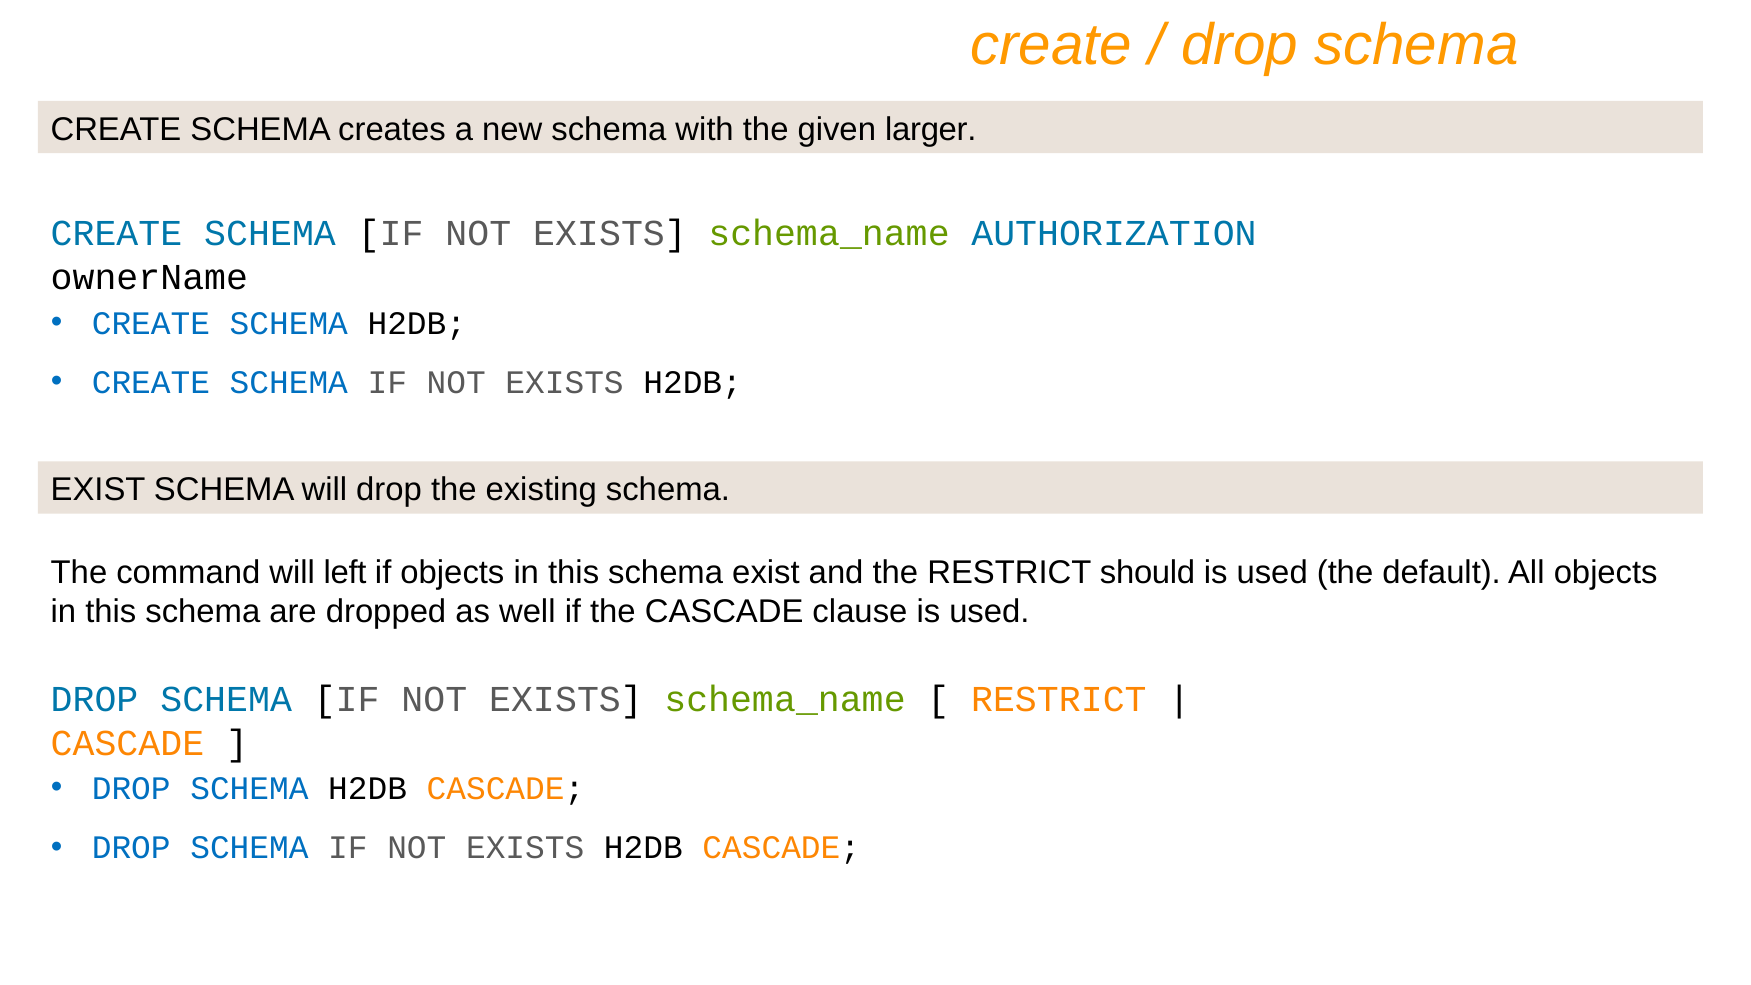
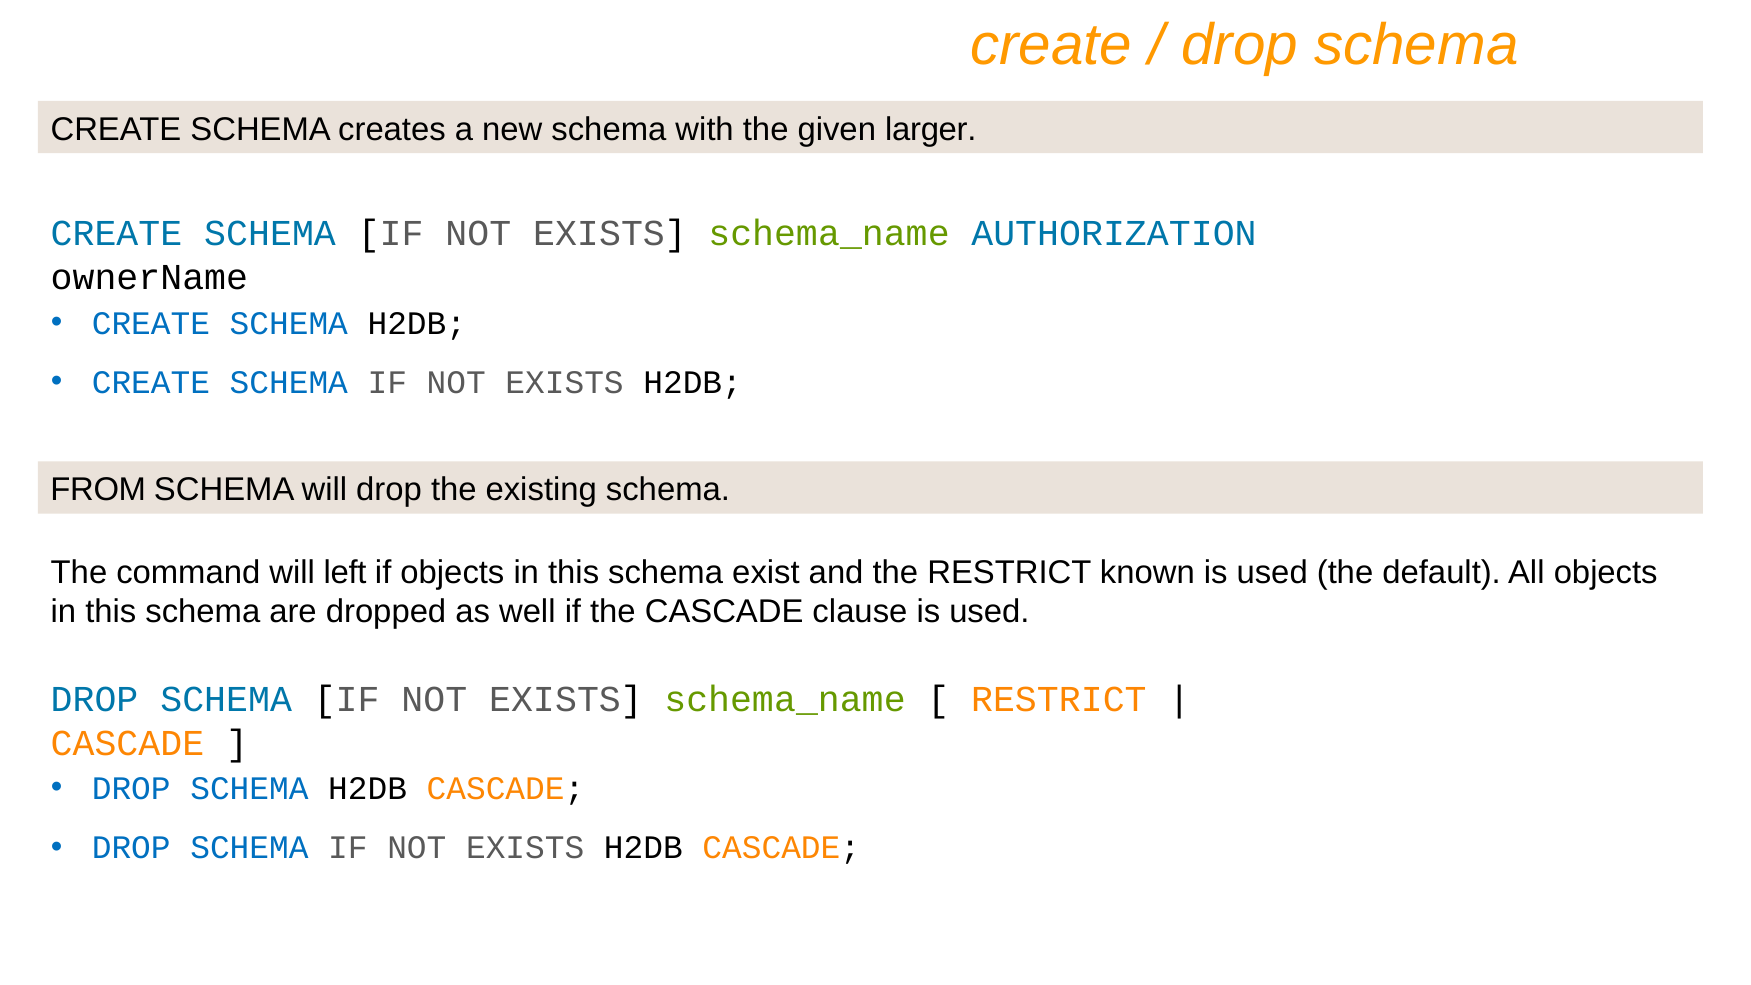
EXIST: EXIST -> FROM (98, 490)
should: should -> known (1147, 573)
